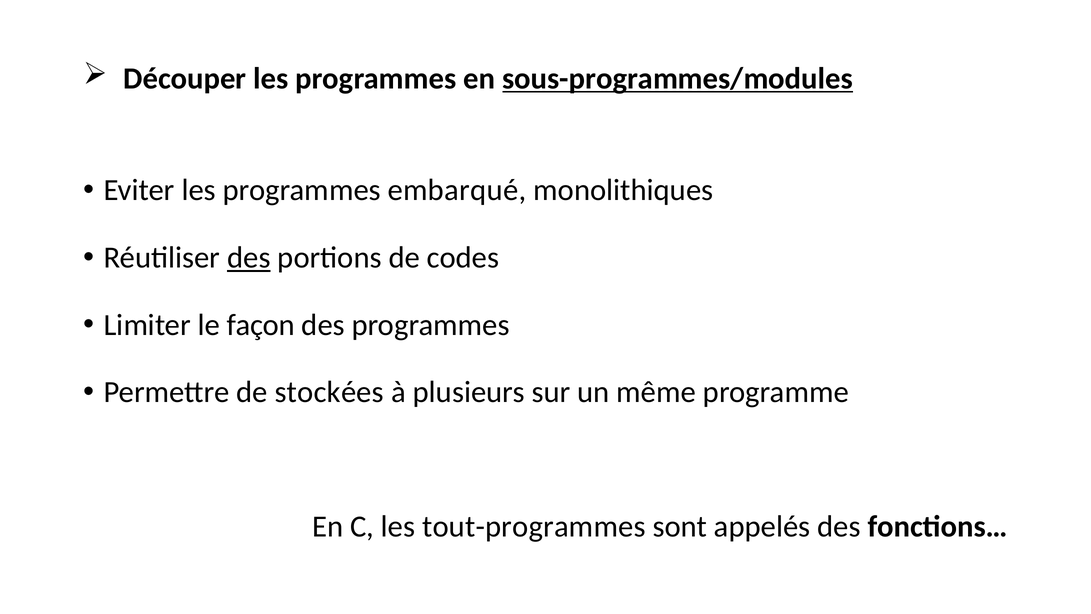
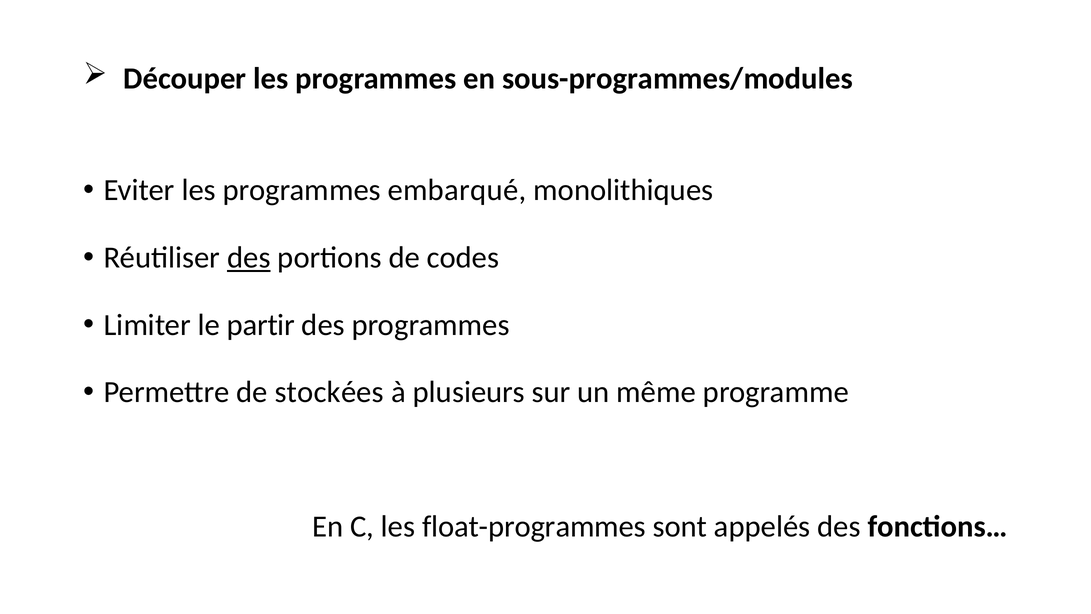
sous-programmes/modules underline: present -> none (678, 78)
façon: façon -> partir (261, 325)
tout-programmes: tout-programmes -> float-programmes (534, 527)
